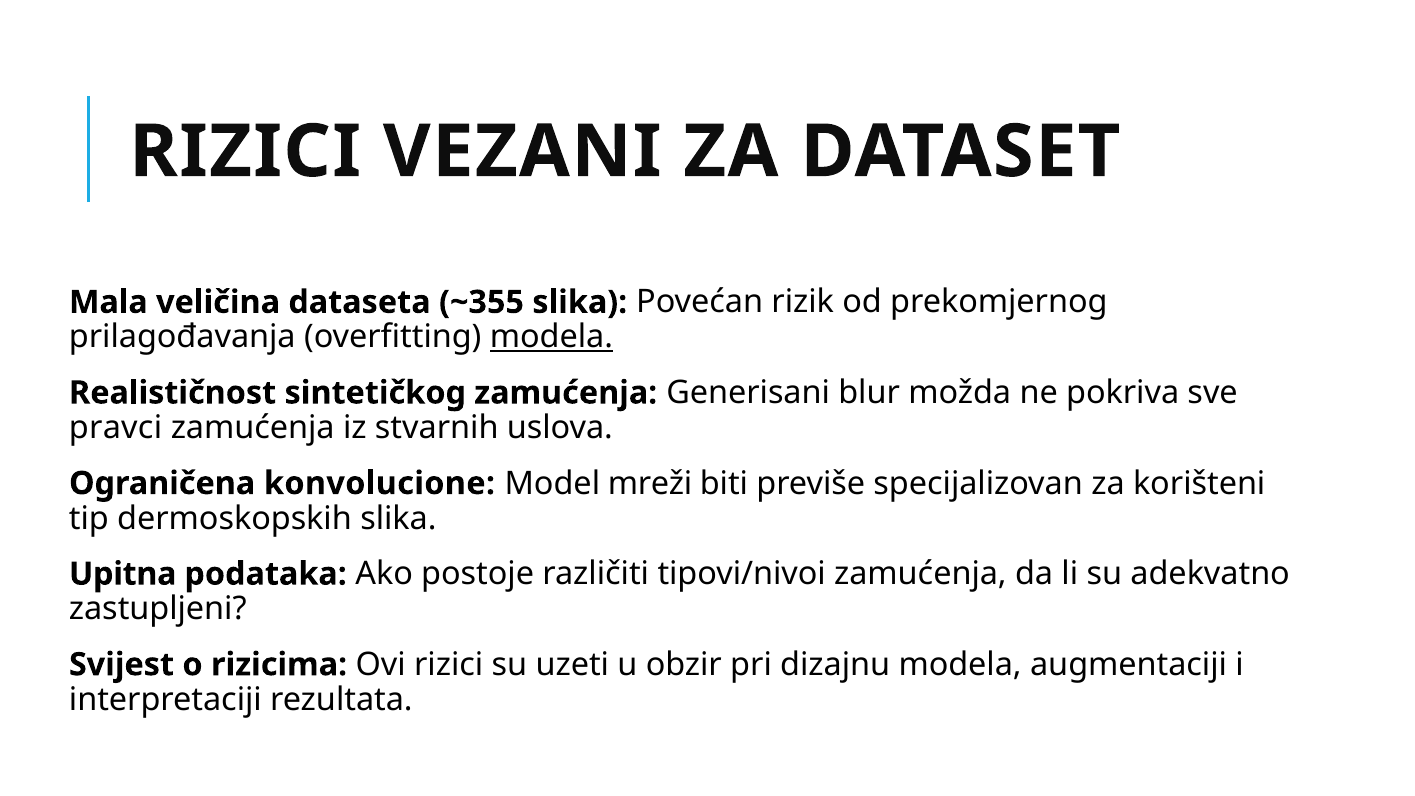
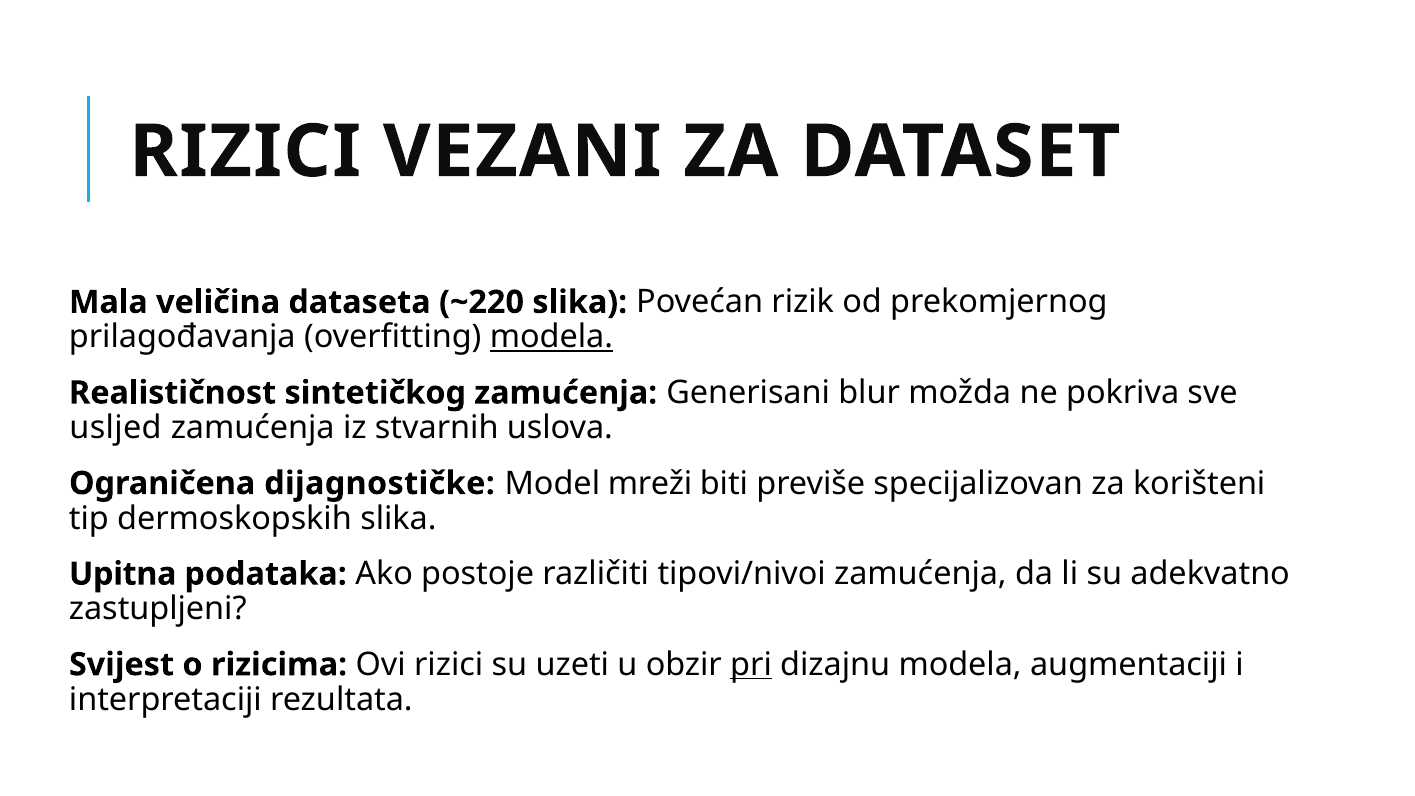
~355: ~355 -> ~220 (481, 302)
pravci: pravci -> usljed (116, 428)
konvolucione: konvolucione -> dijagnostičke (379, 483)
pri underline: none -> present (751, 665)
